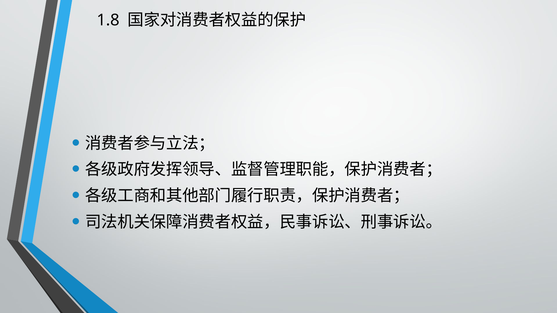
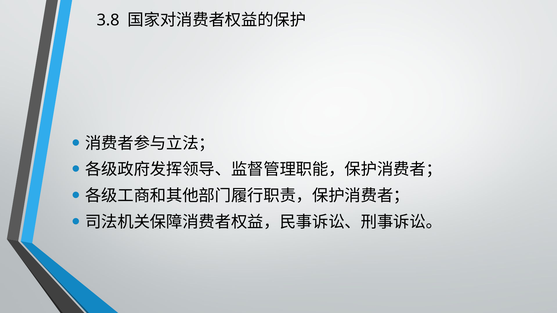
1.8: 1.8 -> 3.8 (108, 20)
